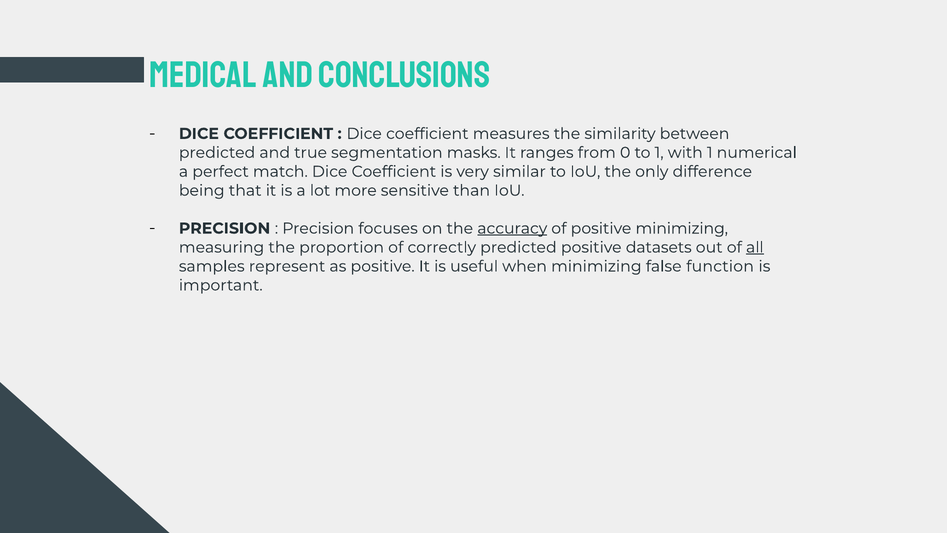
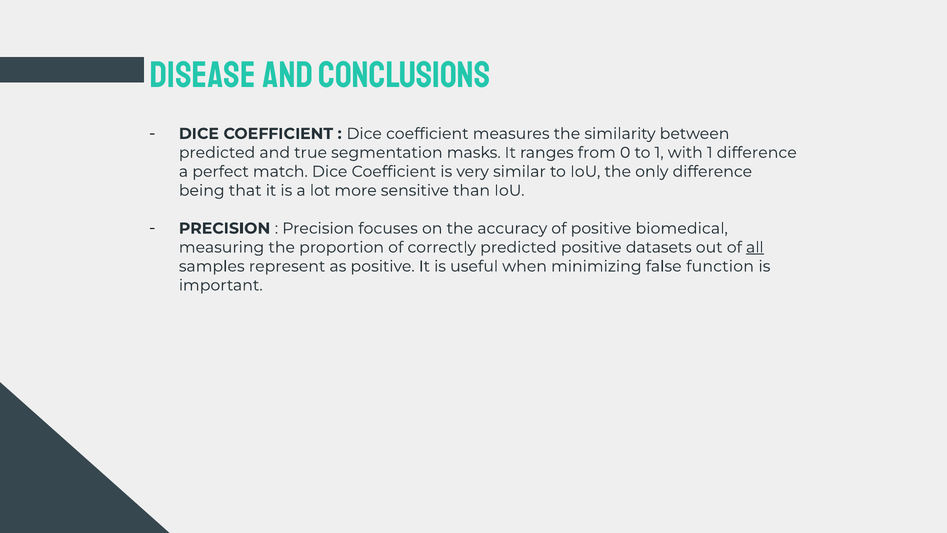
MEDICAL: MEDICAL -> DISEASE (203, 75)
1 numerical: numerical -> difference (757, 153)
accuracy underline: present -> none (512, 228)
positive minimizing: minimizing -> biomedical (682, 228)
